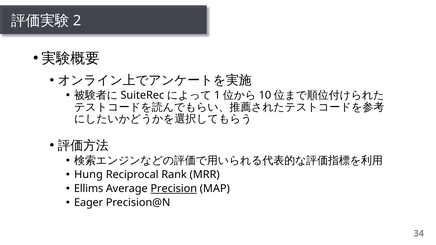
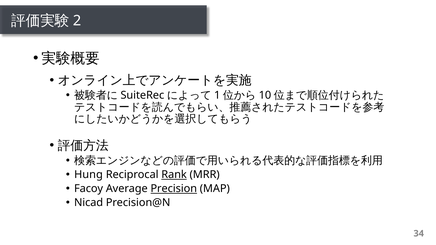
Rank underline: none -> present (174, 175)
Ellims: Ellims -> Facoy (89, 189)
Eager: Eager -> Nicad (89, 203)
